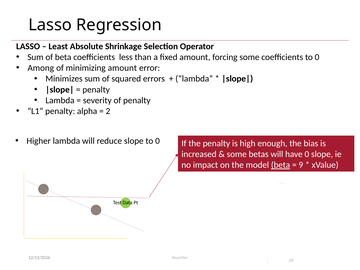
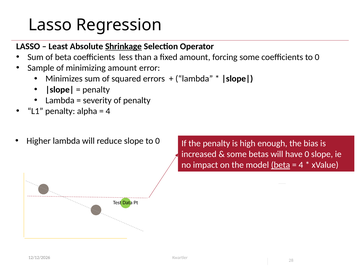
Shrinkage underline: none -> present (123, 46)
Among: Among -> Sample (41, 68)
2: 2 -> 4 (108, 111)
9: 9 -> 4 (301, 165)
